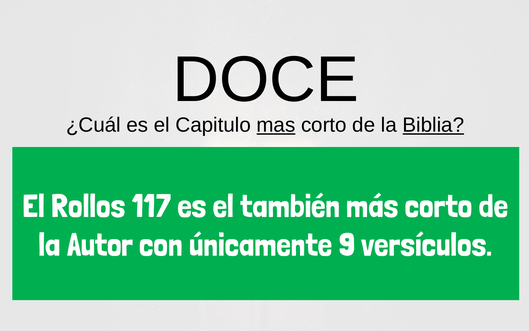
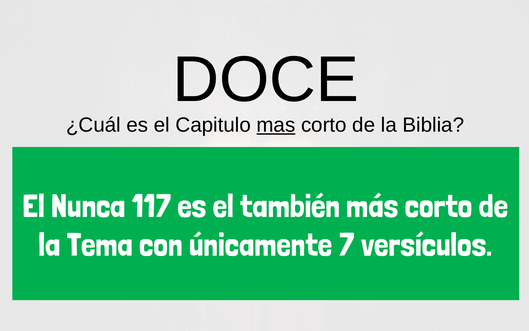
Biblia underline: present -> none (433, 125)
Rollos: Rollos -> Nunca (88, 207)
Autor: Autor -> Tema (100, 245)
9: 9 -> 7 (347, 245)
